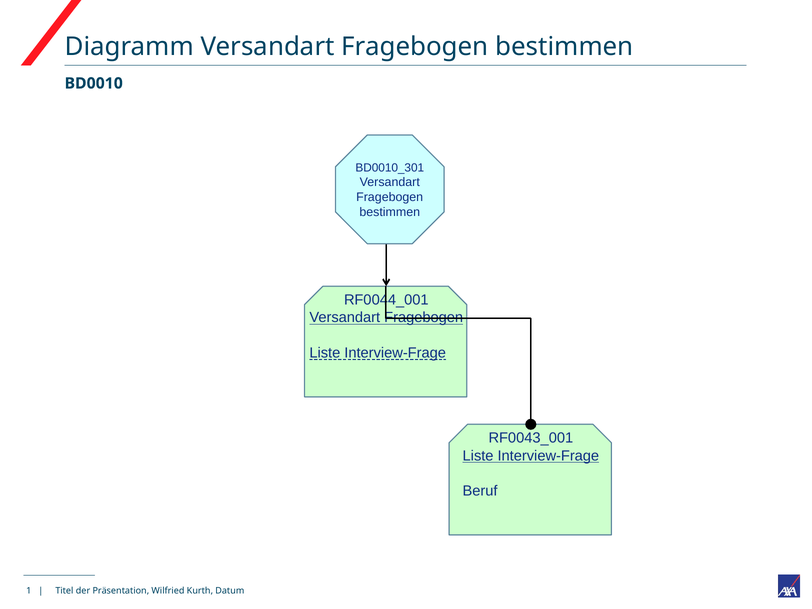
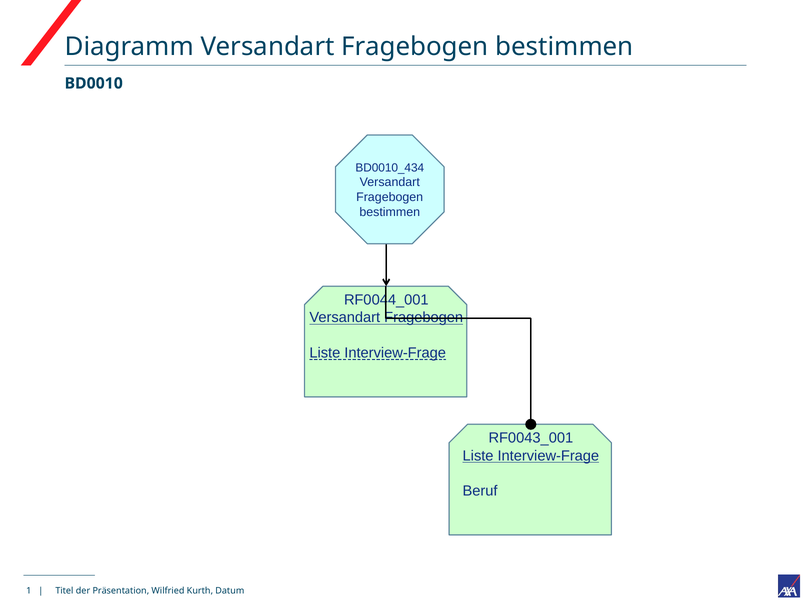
BD0010_301: BD0010_301 -> BD0010_434 (390, 168)
